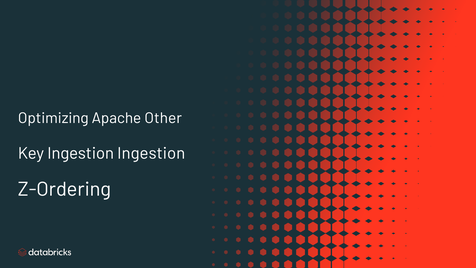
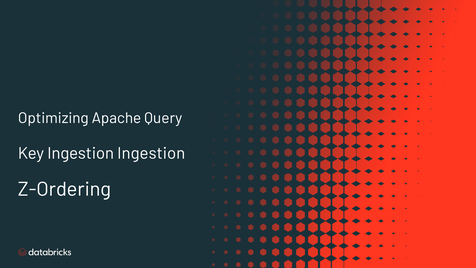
Other: Other -> Query (163, 118)
